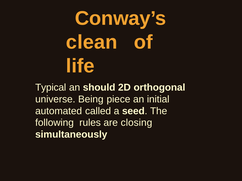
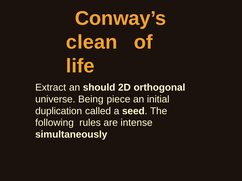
Typical: Typical -> Extract (51, 88)
automated: automated -> duplication (59, 111)
closing: closing -> intense (137, 123)
